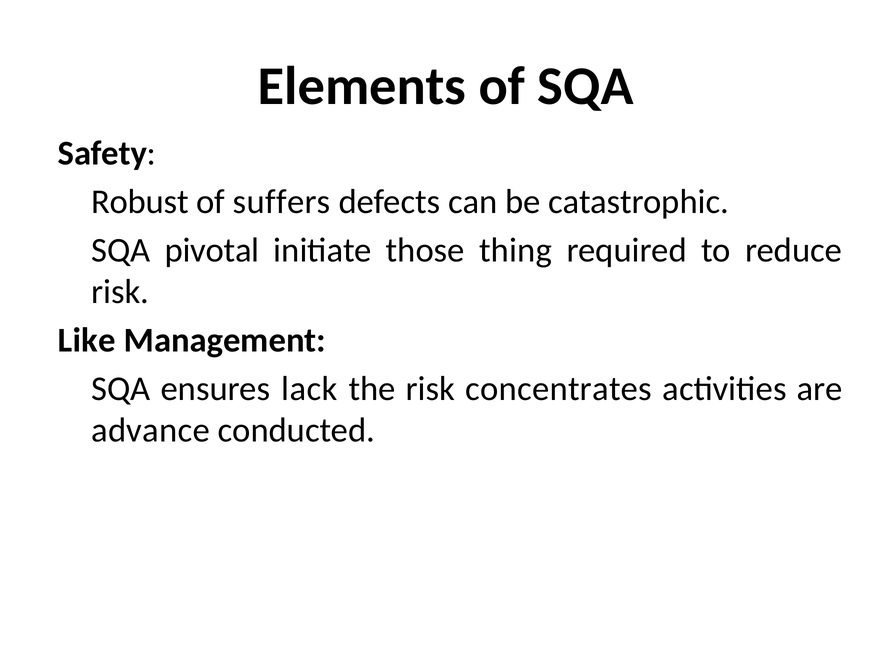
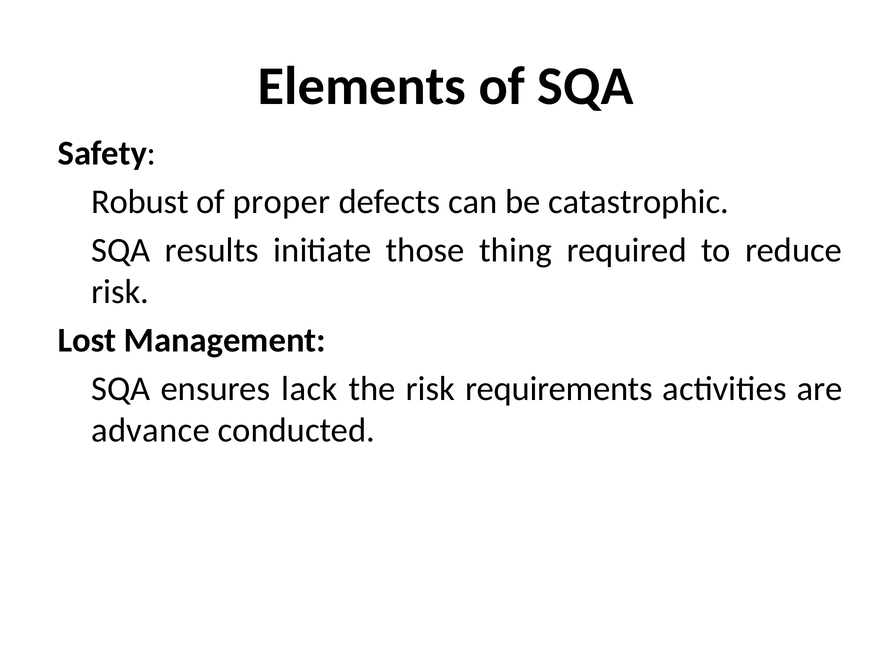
suffers: suffers -> proper (282, 202)
pivotal: pivotal -> results (212, 250)
Like: Like -> Lost (87, 340)
concentrates: concentrates -> requirements (559, 389)
